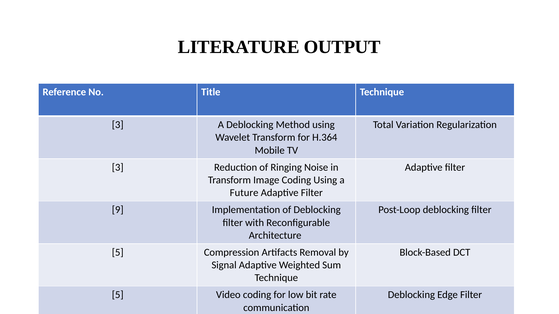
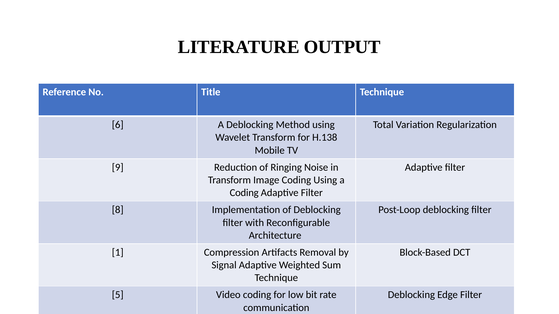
3: 3 -> 6 (118, 125)
H.364: H.364 -> H.138 (325, 138)
3: 3 -> 9 (118, 168)
Future: Future -> Coding (244, 193)
9: 9 -> 8 (118, 210)
5: 5 -> 1 (118, 253)
